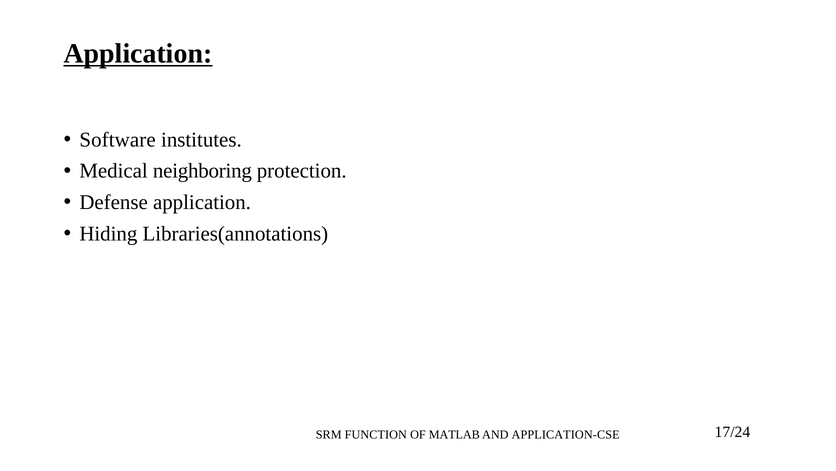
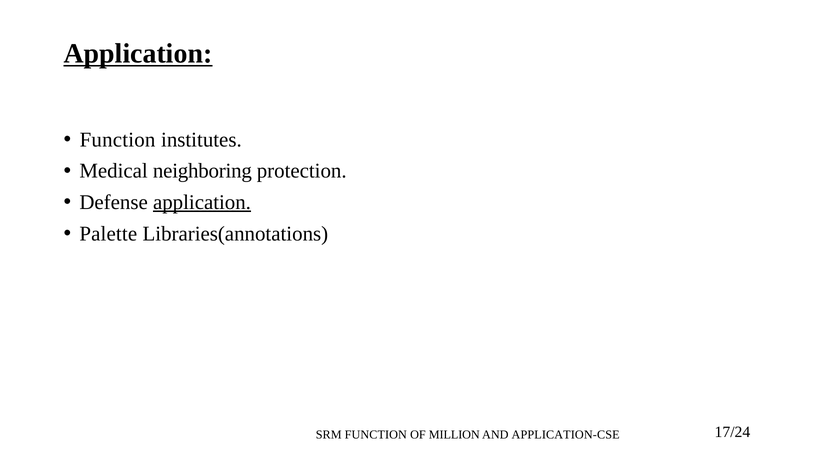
Software: Software -> Function (118, 139)
application underline: none -> present (202, 202)
Hiding: Hiding -> Palette (108, 233)
MATLAB: MATLAB -> MILLION (454, 434)
